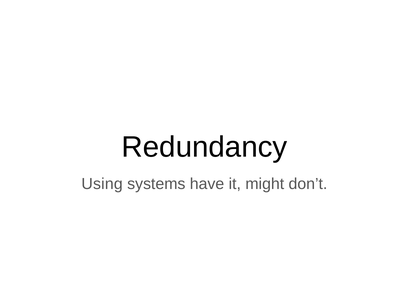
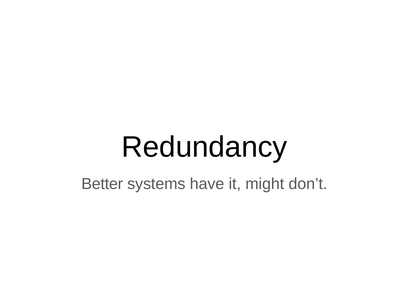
Using: Using -> Better (102, 184)
